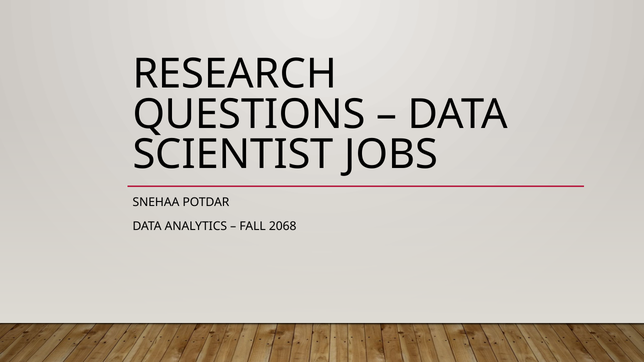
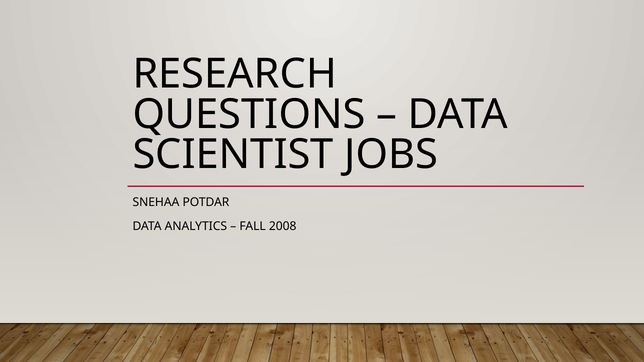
2068: 2068 -> 2008 (283, 226)
